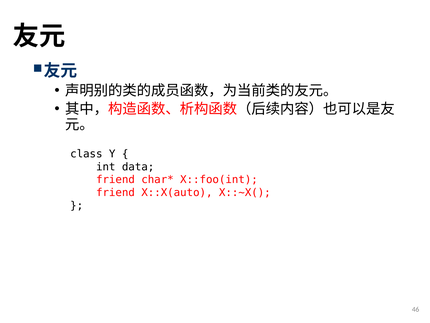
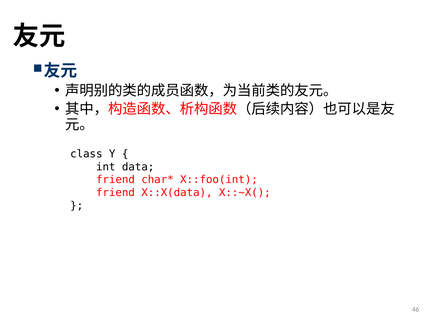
X::X(auto: X::X(auto -> X::X(data (177, 192)
